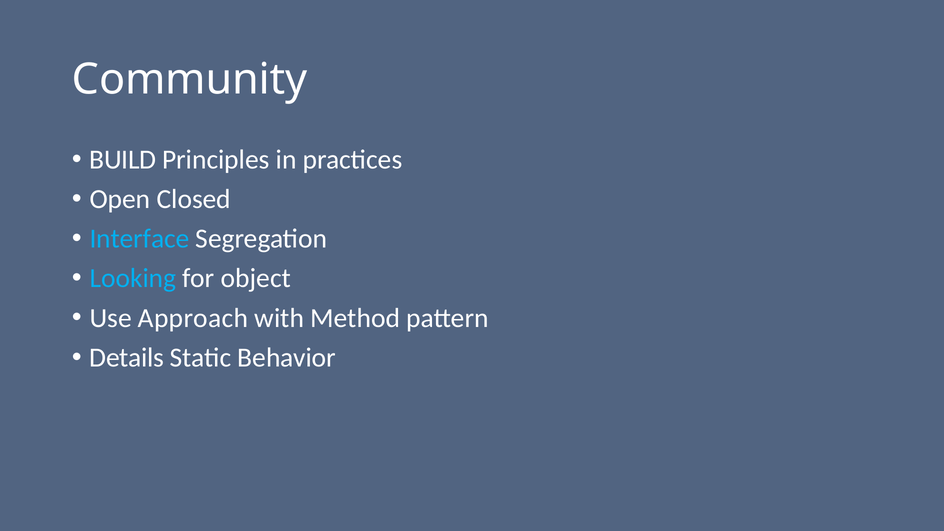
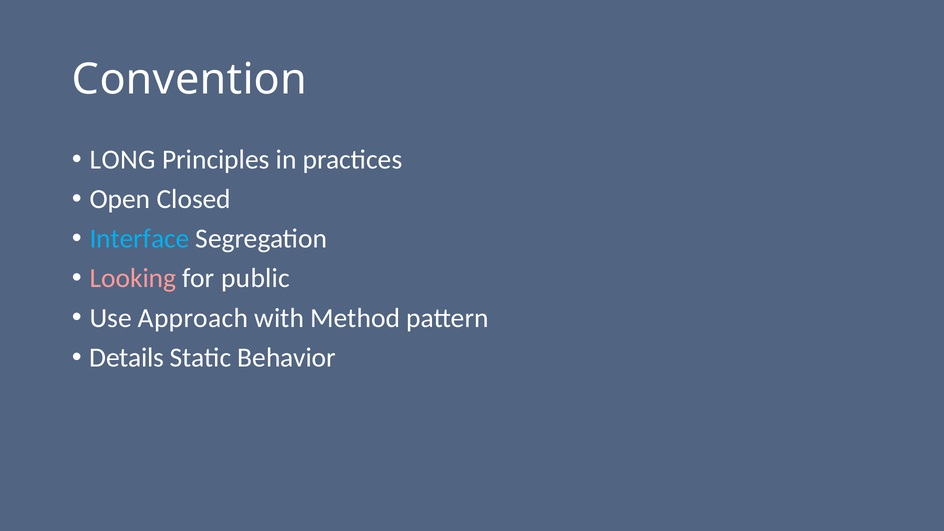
Community: Community -> Convention (190, 79)
BUILD: BUILD -> LONG (123, 160)
Looking colour: light blue -> pink (133, 278)
object: object -> public (256, 278)
